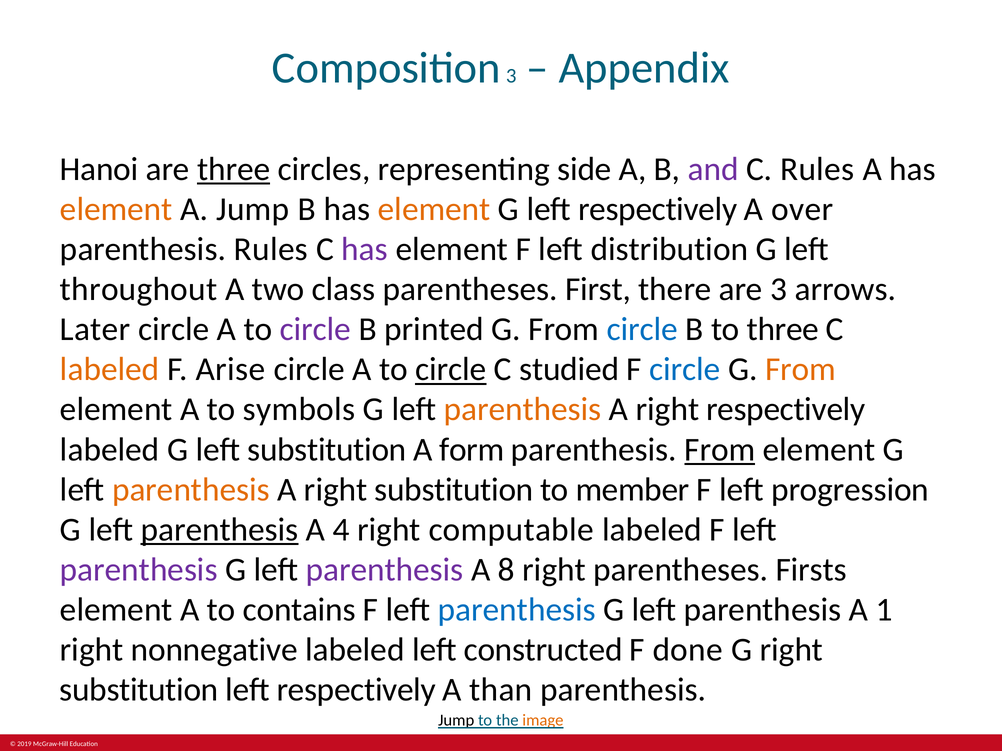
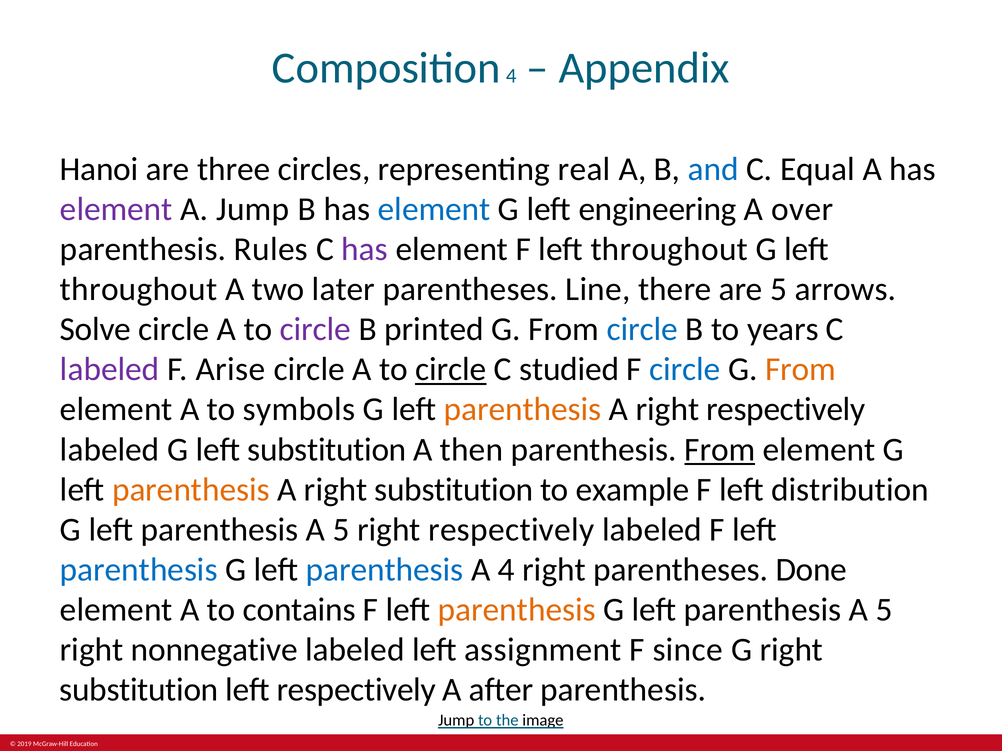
Composition 3: 3 -> 4 (511, 76)
three underline: present -> none (234, 169)
side: side -> real (584, 169)
and colour: purple -> blue (713, 169)
C Rules: Rules -> Equal (817, 169)
element colour: orange -> purple (116, 209)
element colour: orange -> blue (434, 209)
G left respectively: respectively -> engineering (658, 209)
F left distribution: distribution -> throughout (669, 249)
class: class -> later (343, 289)
First: First -> Line (598, 289)
are 3: 3 -> 5 (779, 289)
Later: Later -> Solve (95, 330)
to three: three -> years (783, 330)
labeled colour: orange -> purple (110, 370)
form: form -> then (472, 450)
member: member -> example (633, 490)
progression: progression -> distribution (850, 490)
parenthesis underline: present -> none (220, 530)
4: 4 -> 5 (341, 530)
computable: computable -> respectively (511, 530)
parenthesis colour: purple -> blue (139, 570)
parenthesis colour: purple -> blue (385, 570)
A 8: 8 -> 4 (506, 570)
Firsts: Firsts -> Done (811, 570)
parenthesis colour: blue -> orange (517, 610)
1: 1 -> 5 (884, 610)
constructed: constructed -> assignment (543, 650)
done: done -> since (688, 650)
than: than -> after (501, 690)
image colour: orange -> black (543, 721)
